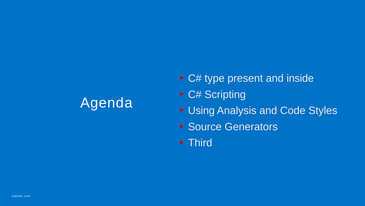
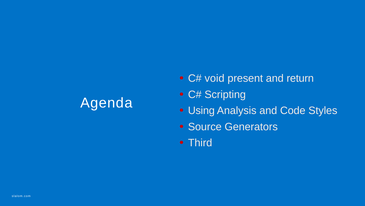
type: type -> void (215, 78)
inside: inside -> return (300, 78)
